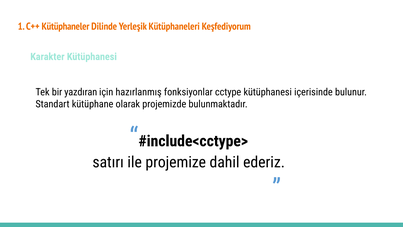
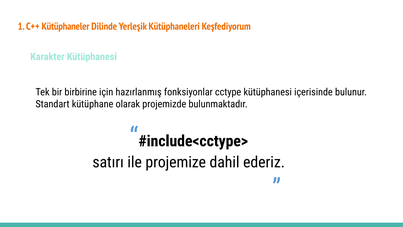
yazdıran: yazdıran -> birbirine (81, 92)
